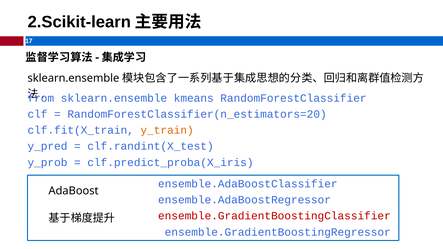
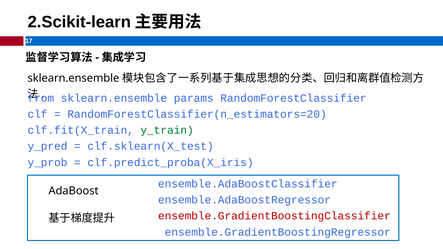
kmeans: kmeans -> params (194, 98)
y_train colour: orange -> green (167, 130)
clf.randint(X_test: clf.randint(X_test -> clf.sklearn(X_test (151, 146)
